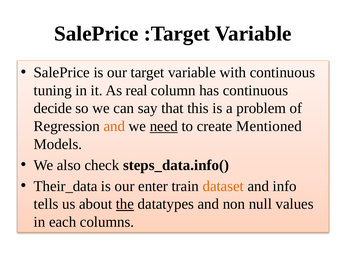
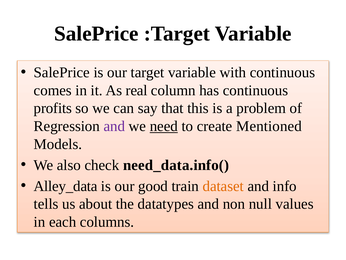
tuning: tuning -> comes (53, 90)
decide: decide -> profits (53, 108)
and colour: orange -> purple (114, 126)
steps_data.info(: steps_data.info( -> need_data.info( (176, 165)
Their_data: Their_data -> Alley_data (66, 186)
enter: enter -> good (153, 186)
the underline: present -> none (125, 204)
